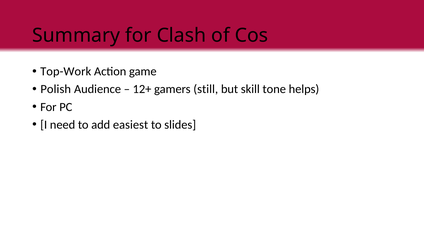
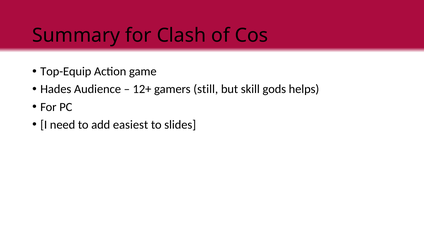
Top-Work: Top-Work -> Top-Equip (66, 72)
Polish: Polish -> Hades (56, 89)
tone: tone -> gods (274, 89)
